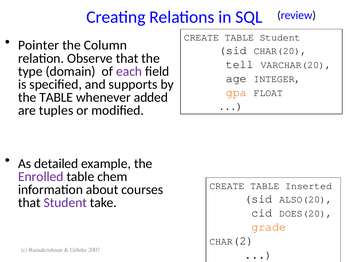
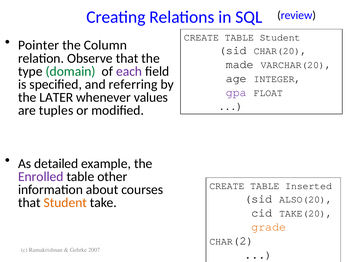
tell: tell -> made (240, 64)
domain colour: black -> green (71, 71)
supports: supports -> referring (133, 84)
gpa colour: orange -> purple (236, 92)
the TABLE: TABLE -> LATER (56, 97)
added: added -> values (151, 97)
chem: chem -> other (112, 176)
Student colour: purple -> orange (65, 203)
DOES(20: DOES(20 -> TAKE(20 (303, 213)
